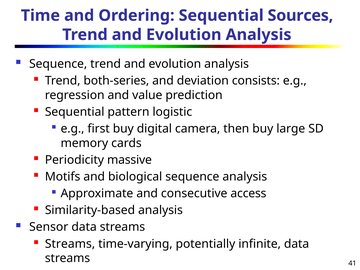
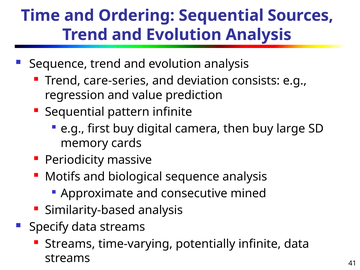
both-series: both-series -> care-series (116, 81)
pattern logistic: logistic -> infinite (172, 112)
access: access -> mined (248, 193)
Sensor: Sensor -> Specify (49, 227)
